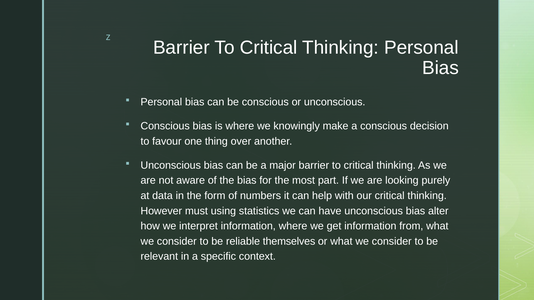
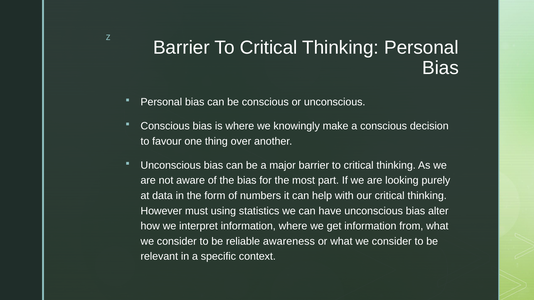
themselves: themselves -> awareness (289, 242)
